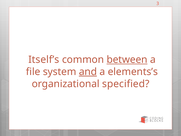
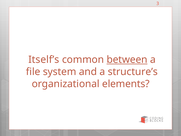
and underline: present -> none (88, 72)
elements’s: elements’s -> structure’s (133, 72)
specified: specified -> elements (126, 84)
